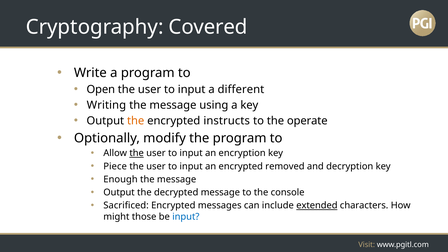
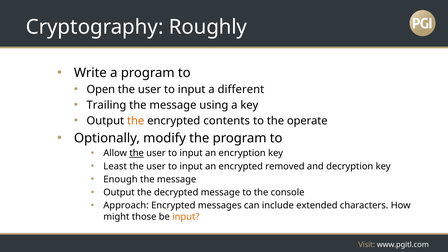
Covered: Covered -> Roughly (208, 27)
Writing: Writing -> Trailing (106, 105)
instructs: instructs -> contents (227, 121)
Piece: Piece -> Least (115, 166)
Sacrificed: Sacrificed -> Approach (126, 206)
extended underline: present -> none (317, 206)
input colour: blue -> orange (186, 217)
